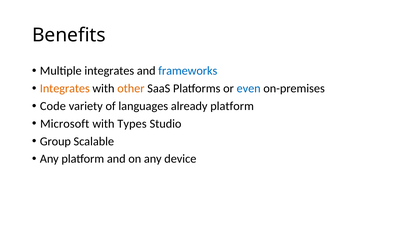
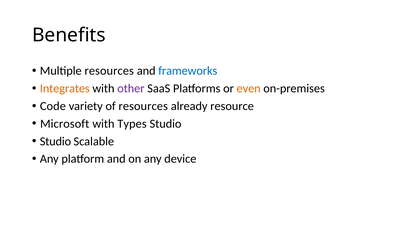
Multiple integrates: integrates -> resources (109, 71)
other colour: orange -> purple (131, 89)
even colour: blue -> orange (249, 89)
of languages: languages -> resources (143, 106)
already platform: platform -> resource (232, 106)
Group: Group -> Studio (55, 141)
